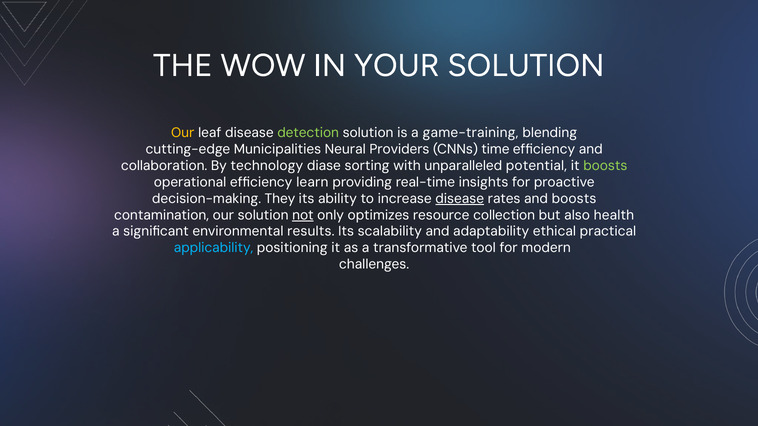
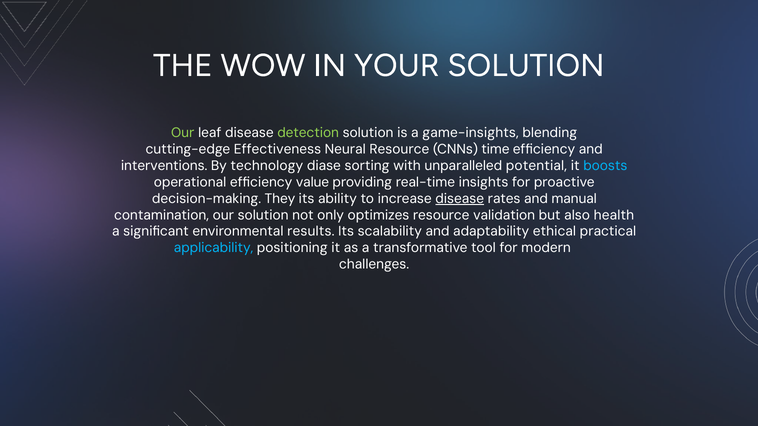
Our colour: yellow -> light green (183, 133)
game-training: game-training -> game-insights (471, 133)
Municipalities: Municipalities -> Effectiveness (277, 149)
Neural Providers: Providers -> Resource (399, 149)
collaboration: collaboration -> interventions (164, 166)
boosts colour: light green -> light blue (605, 166)
learn: learn -> value (313, 182)
and boosts: boosts -> manual (574, 199)
not underline: present -> none (303, 215)
collection: collection -> validation (504, 215)
